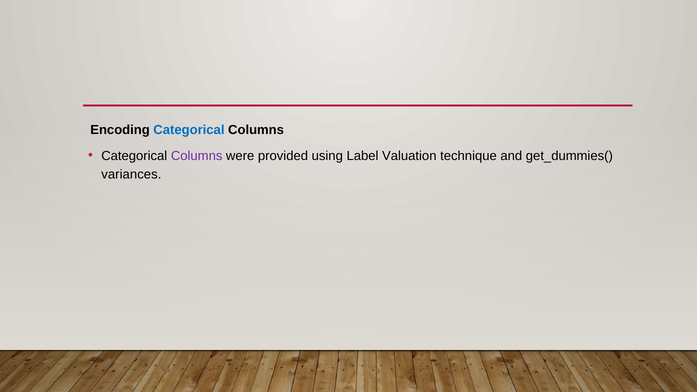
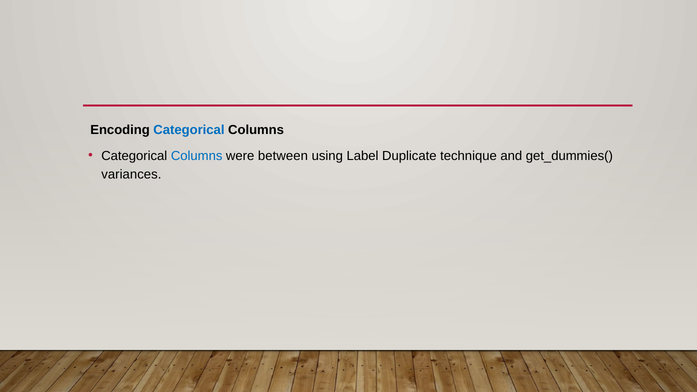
Columns colour: purple -> blue (197, 156)
provided: provided -> between (283, 156)
Valuation: Valuation -> Duplicate (409, 156)
